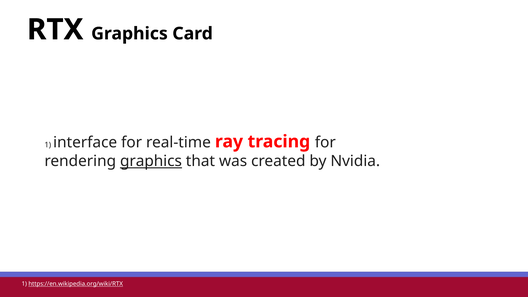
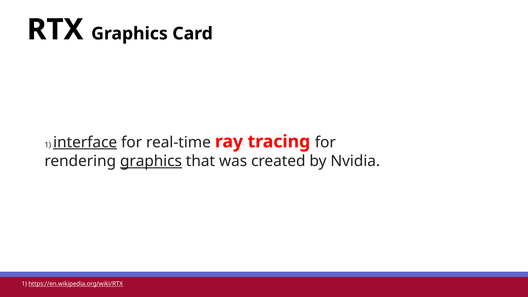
interface underline: none -> present (85, 142)
